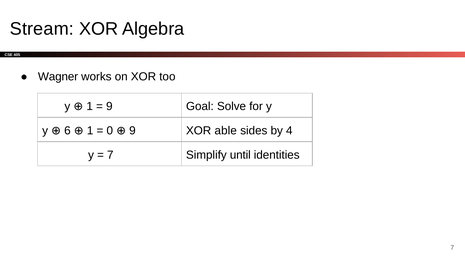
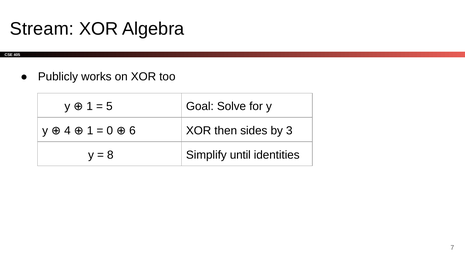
Wagner: Wagner -> Publicly (58, 77)
9: 9 -> 5 (109, 106)
6: 6 -> 4 (67, 130)
0 9: 9 -> 6 (132, 130)
able: able -> then (226, 130)
4: 4 -> 3 (289, 130)
7: 7 -> 8 (110, 155)
